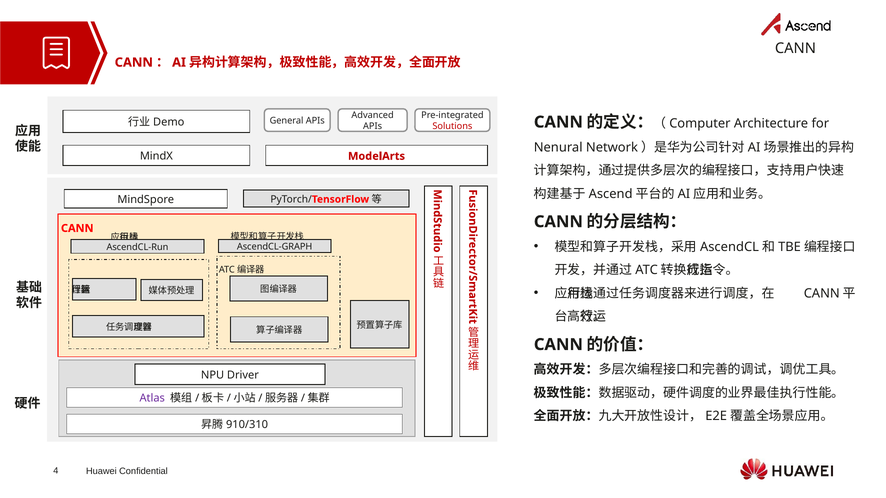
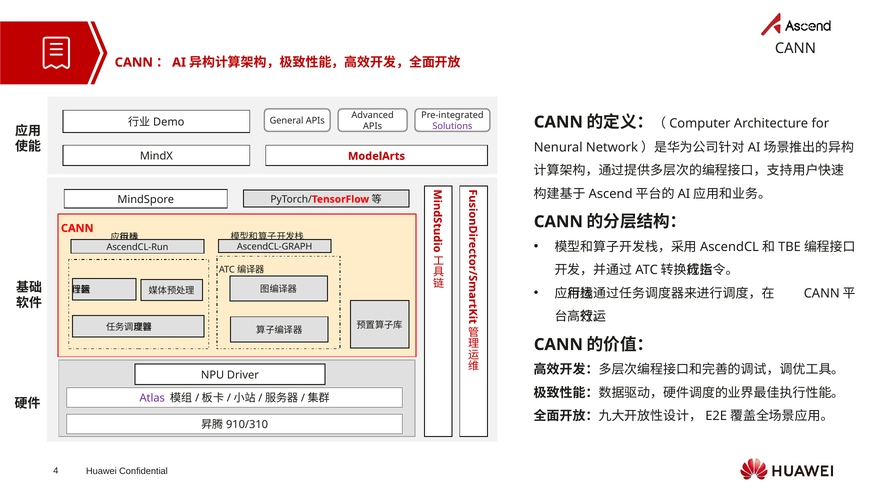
Solutions colour: red -> purple (452, 126)
